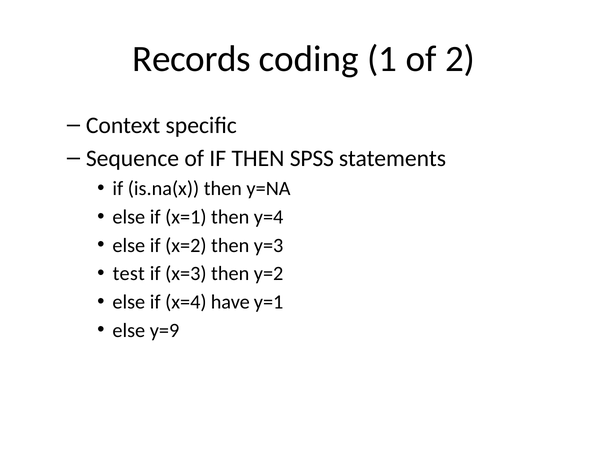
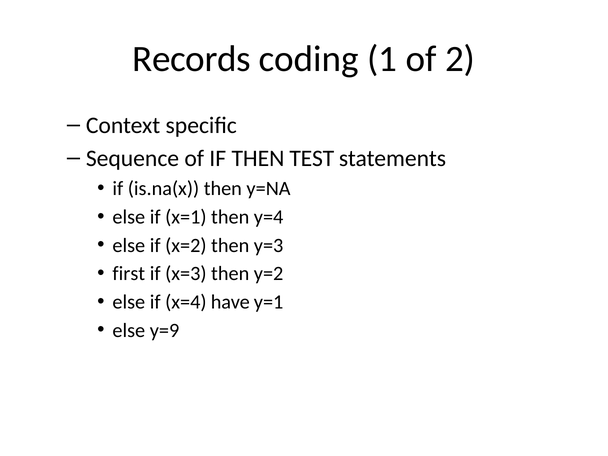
SPSS: SPSS -> TEST (312, 158)
test: test -> first (129, 274)
